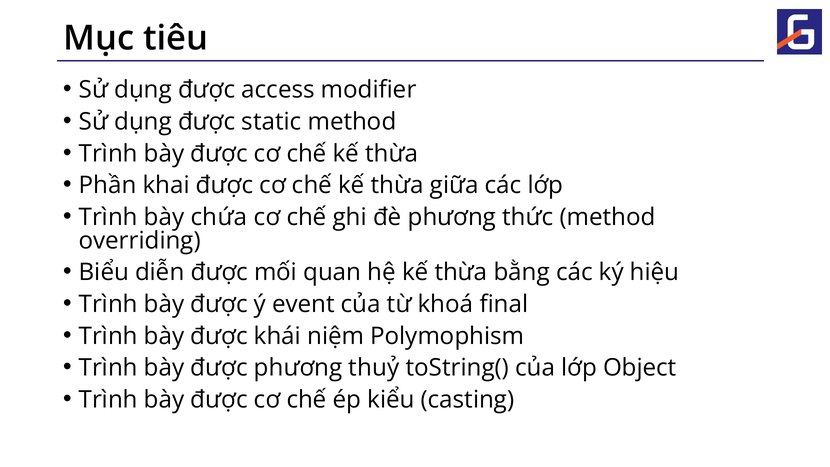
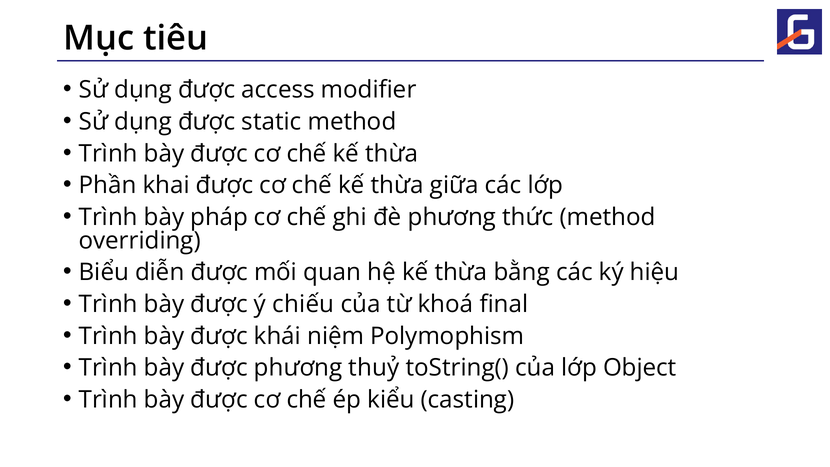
chứa: chứa -> pháp (219, 217)
event: event -> chiếu (303, 304)
